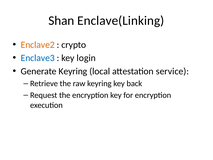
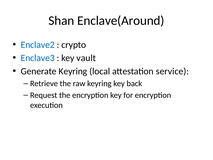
Enclave(Linking: Enclave(Linking -> Enclave(Around (121, 21)
Enclave2 colour: orange -> blue (38, 45)
login: login -> vault (86, 58)
